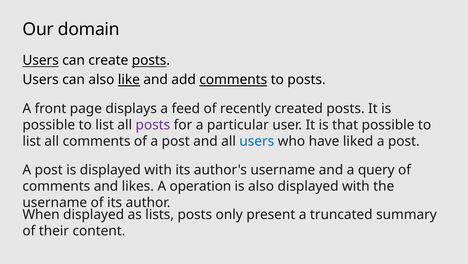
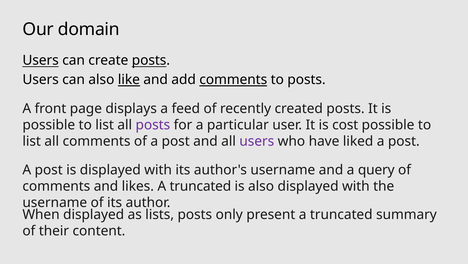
that: that -> cost (345, 125)
users colour: blue -> purple (257, 141)
likes A operation: operation -> truncated (200, 186)
